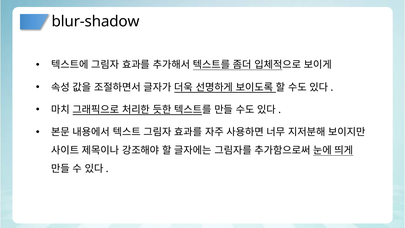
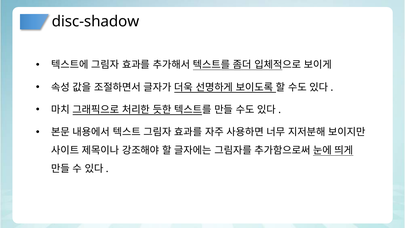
blur-shadow: blur-shadow -> disc-shadow (95, 22)
